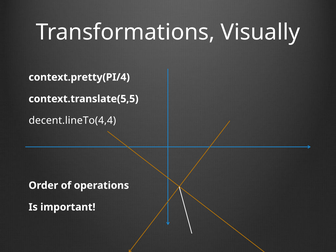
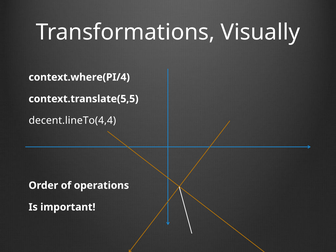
context.pretty(PI/4: context.pretty(PI/4 -> context.where(PI/4 (79, 77)
